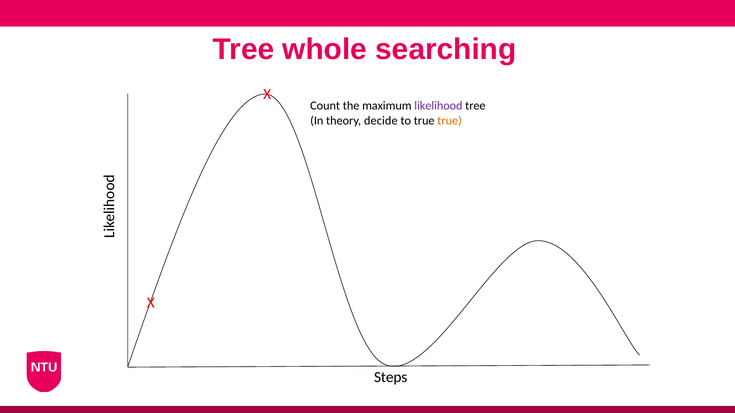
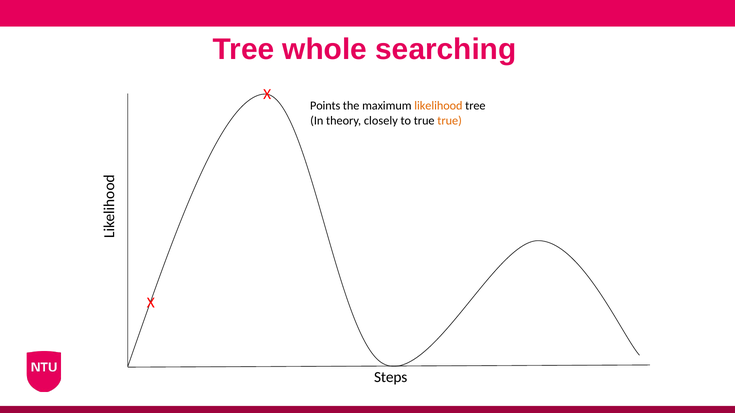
Count: Count -> Points (325, 106)
likelihood colour: purple -> orange (438, 106)
decide: decide -> closely (381, 121)
